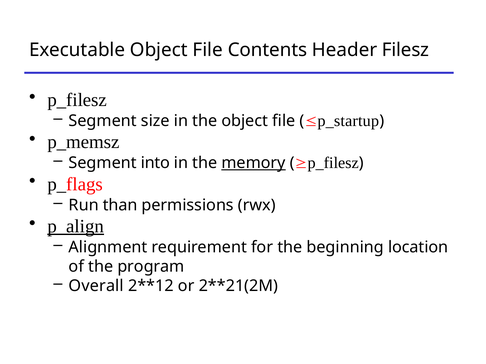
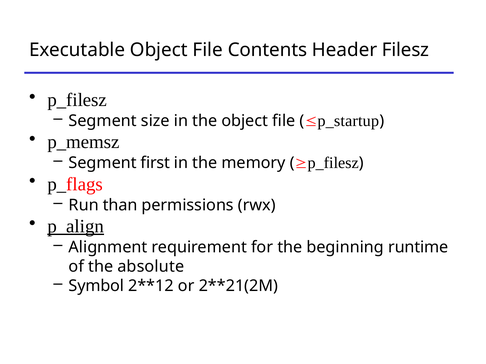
into: into -> first (155, 163)
memory underline: present -> none (254, 163)
location: location -> runtime (418, 247)
program: program -> absolute (151, 267)
Overall: Overall -> Symbol (96, 286)
